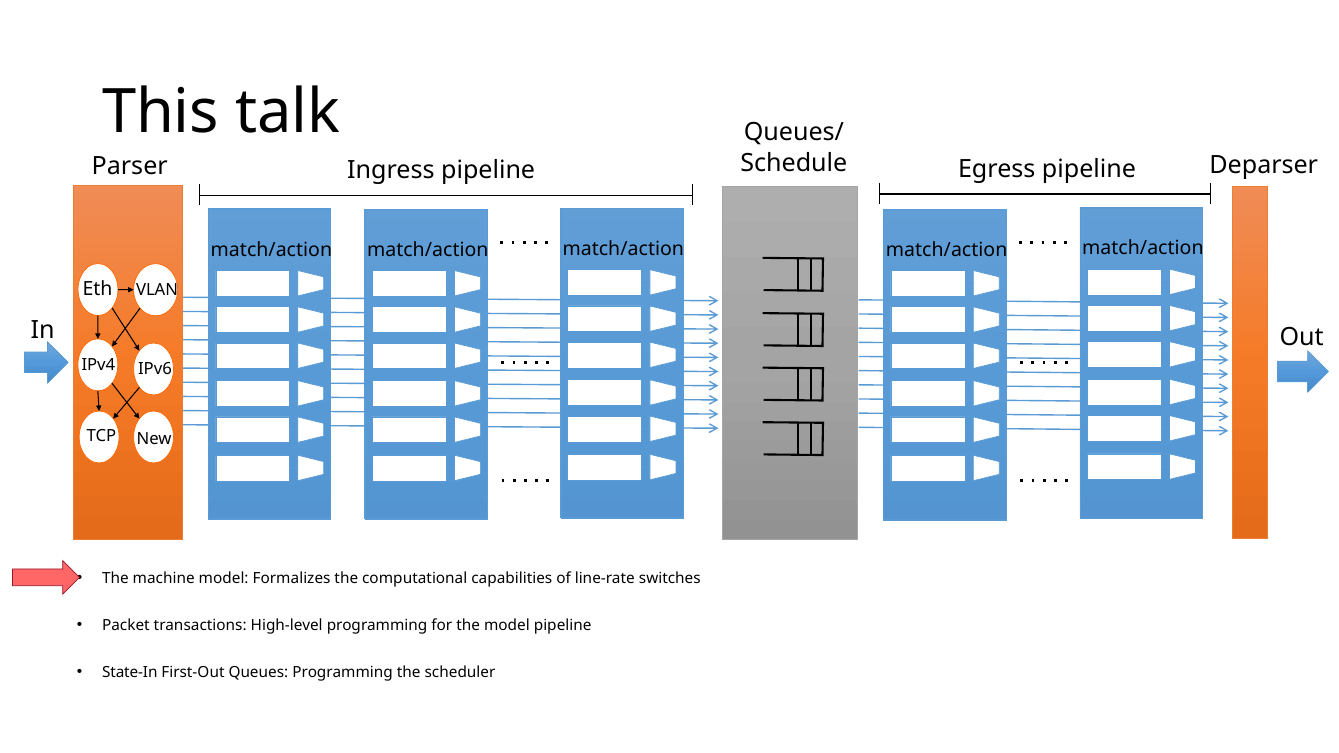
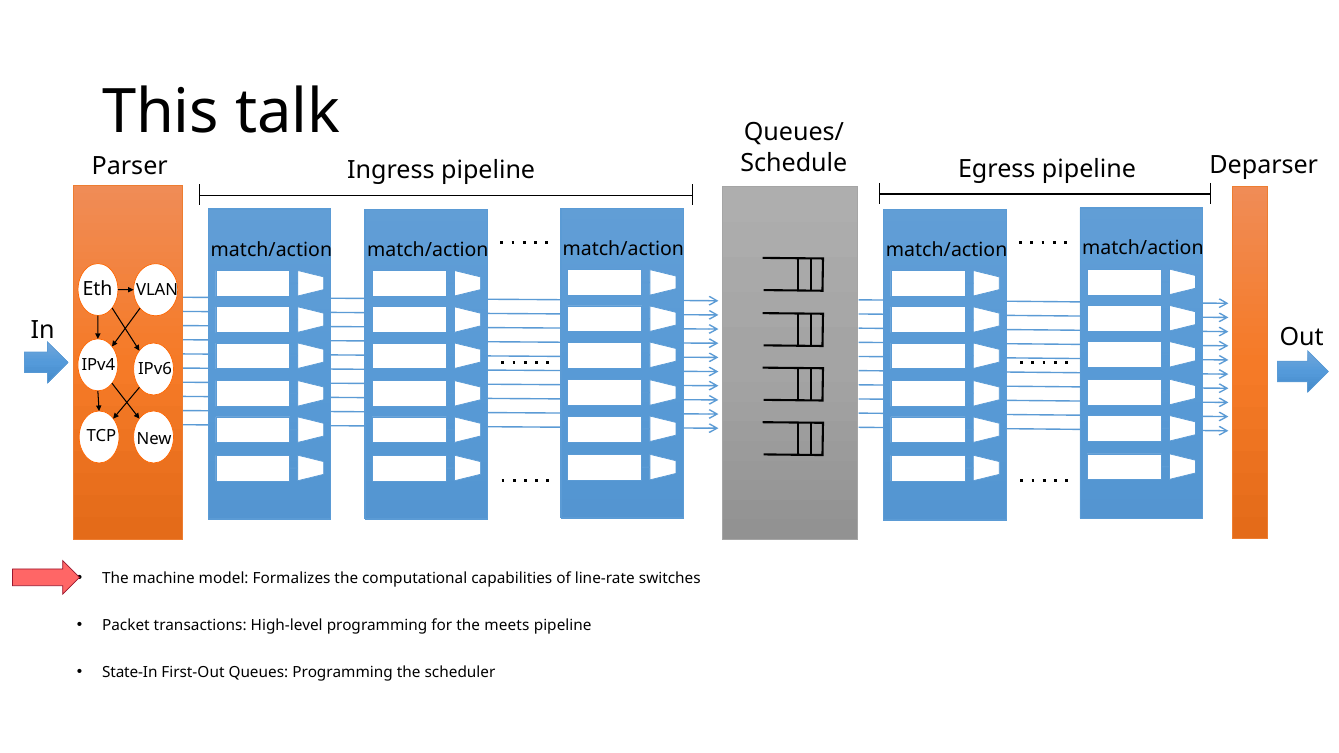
the model: model -> meets (507, 625)
